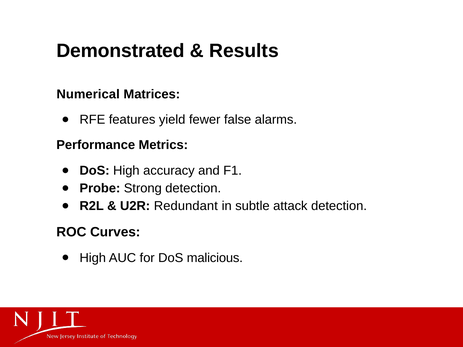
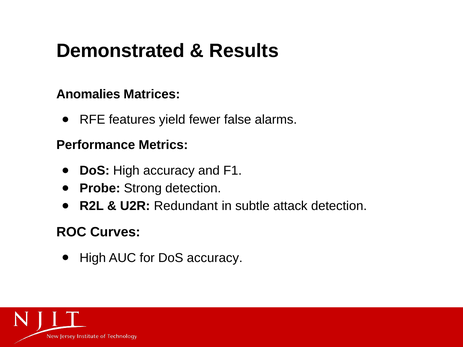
Numerical: Numerical -> Anomalies (88, 94)
DoS malicious: malicious -> accuracy (215, 258)
